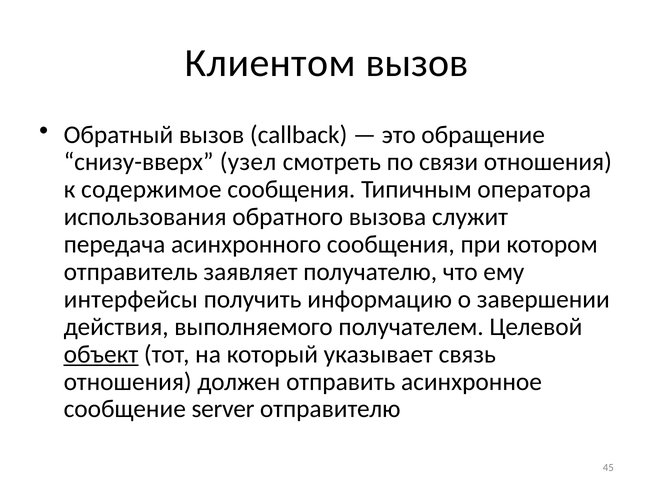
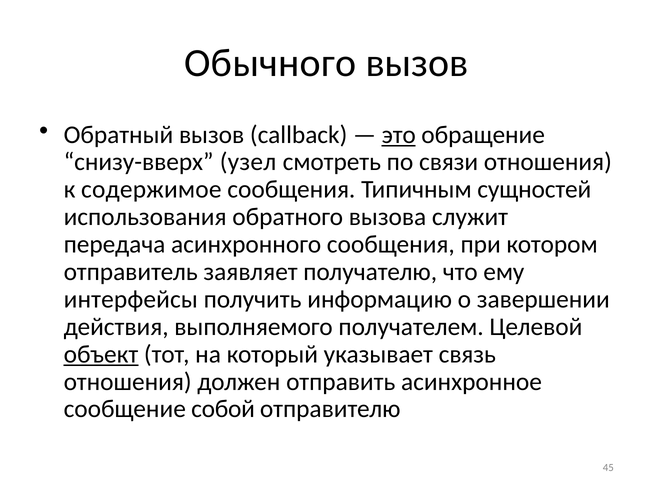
Клиентом: Клиентом -> Обычного (270, 63)
это underline: none -> present (399, 135)
оператора: оператора -> сущностей (534, 189)
server: server -> собой (223, 409)
